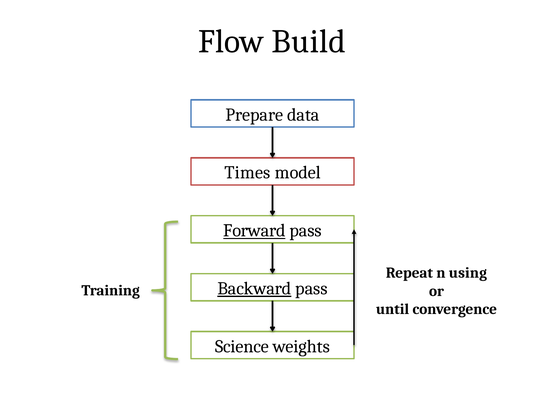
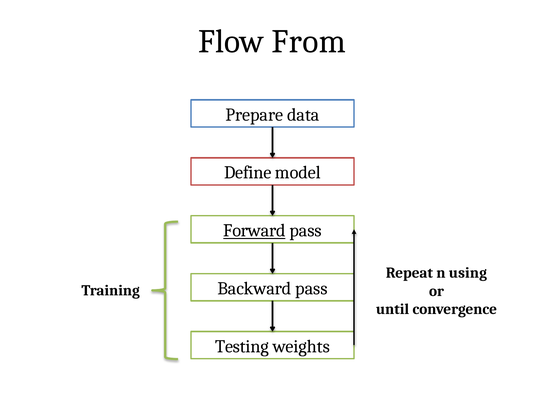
Build: Build -> From (309, 41)
Times: Times -> Define (248, 173)
Backward underline: present -> none (254, 288)
Science: Science -> Testing (242, 346)
